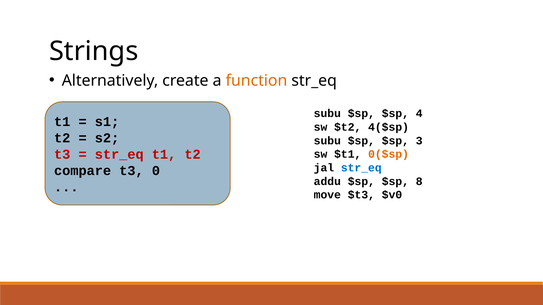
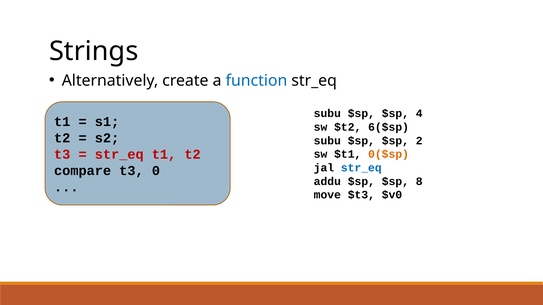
function colour: orange -> blue (256, 81)
4($sp: 4($sp -> 6($sp (389, 127)
3: 3 -> 2 (419, 141)
